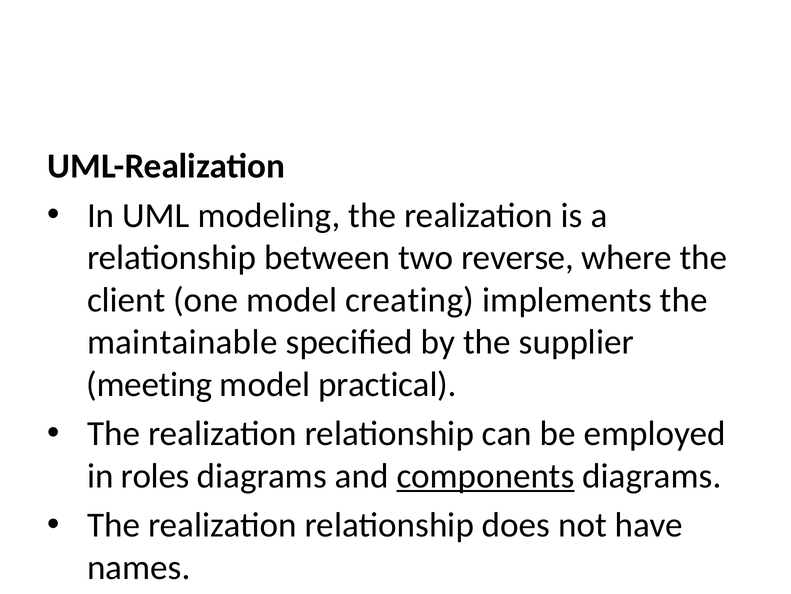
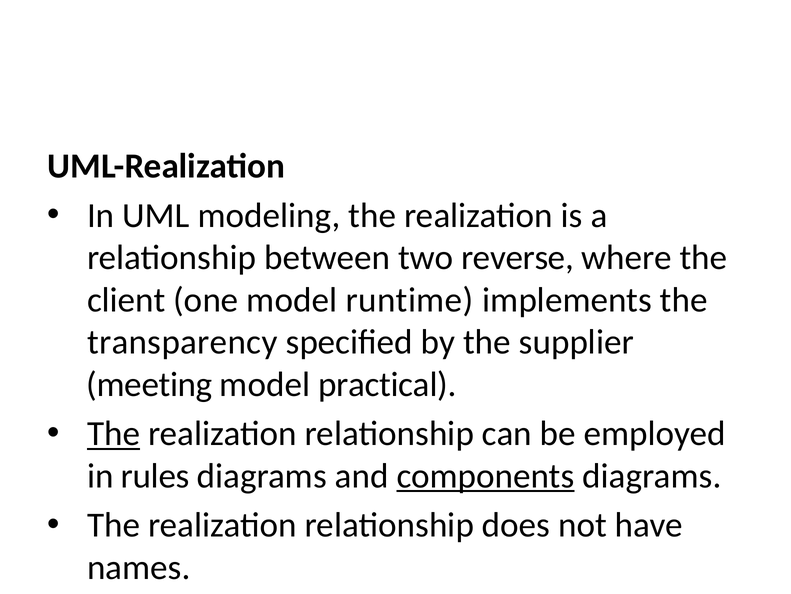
creating: creating -> runtime (410, 300)
maintainable: maintainable -> transparency (182, 342)
The underline: none -> present (114, 433)
roles: roles -> rules (155, 475)
